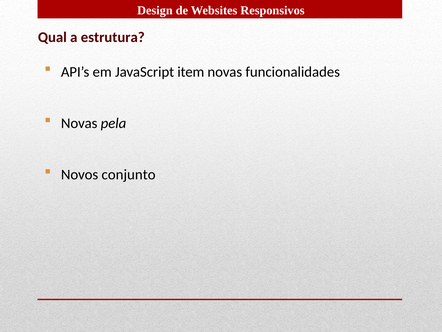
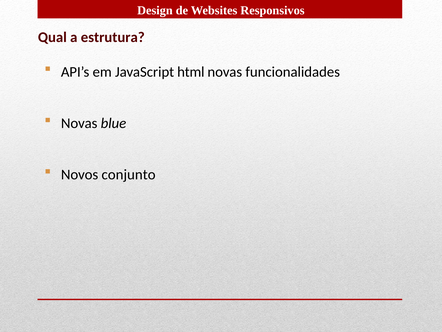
item: item -> html (191, 72)
pela: pela -> blue (113, 123)
